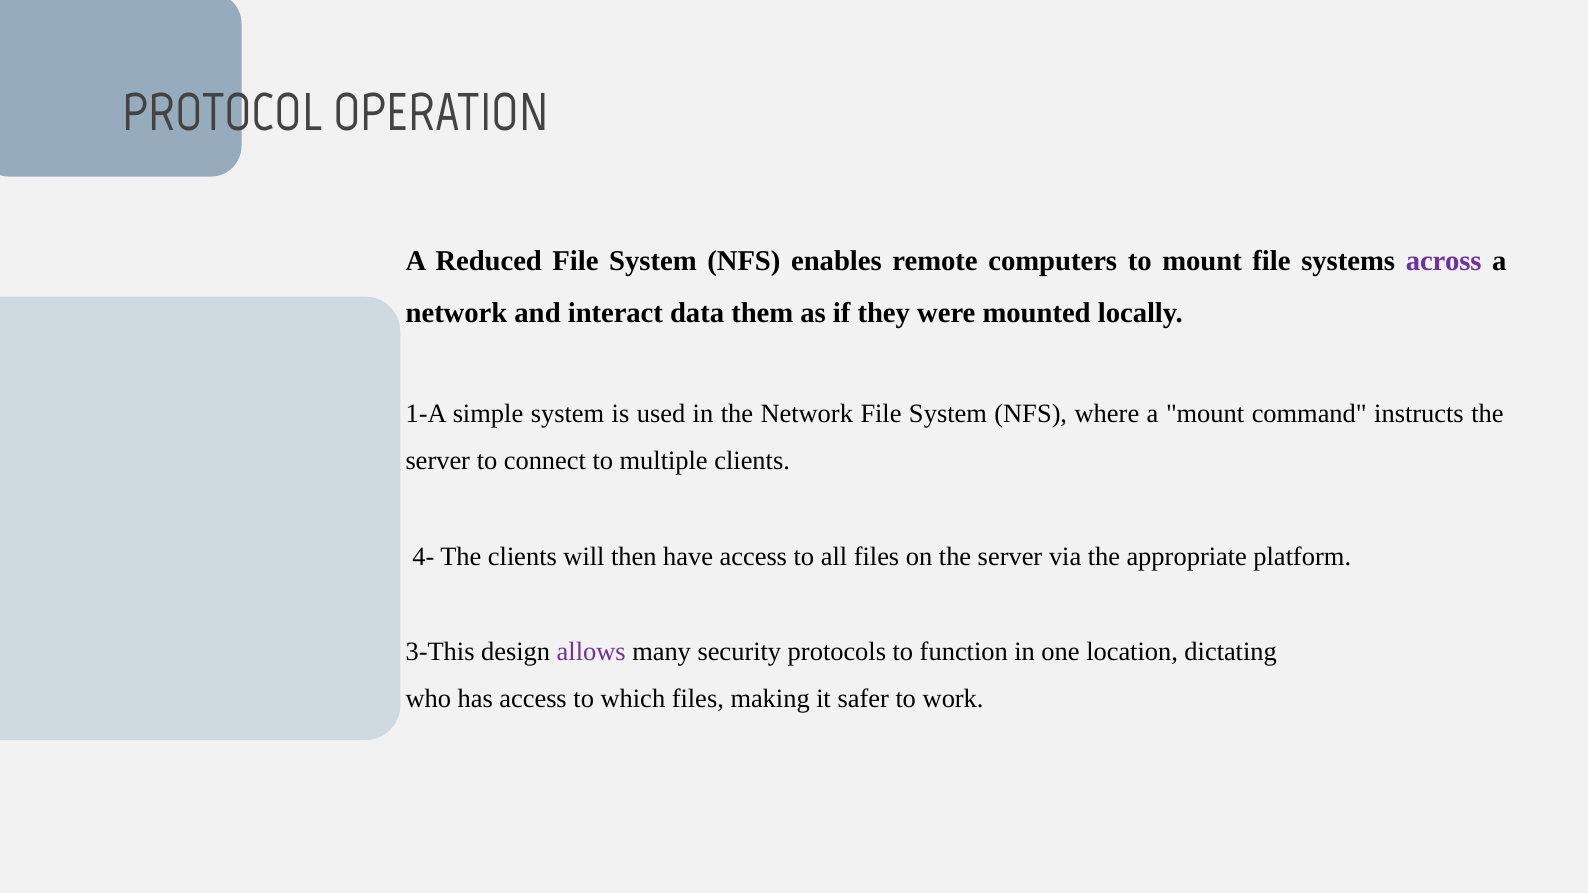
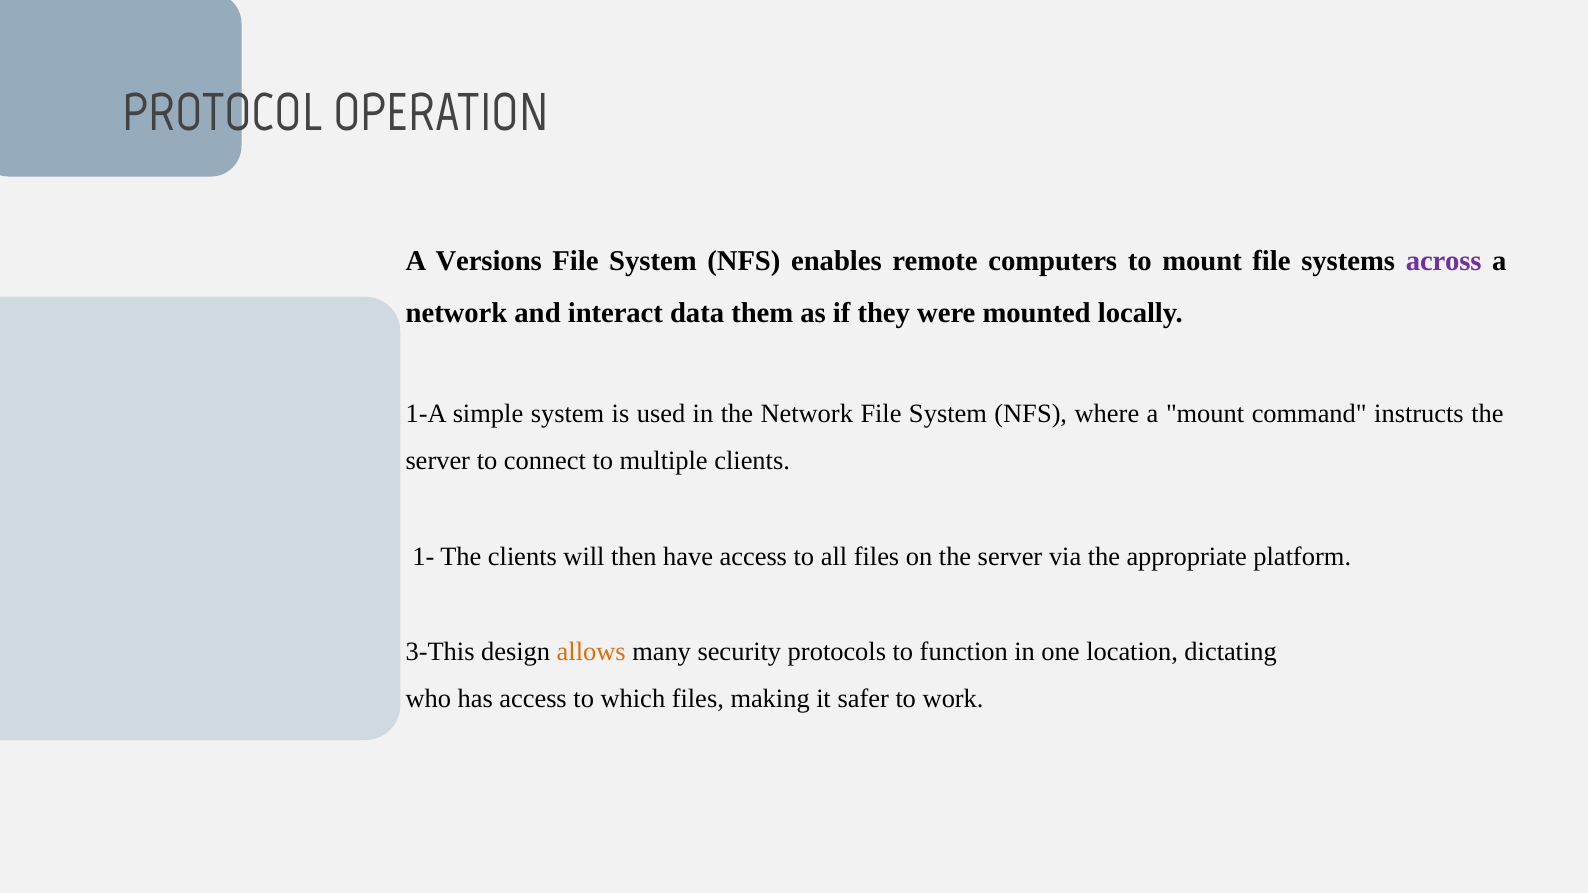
Reduced: Reduced -> Versions (489, 261)
4-: 4- -> 1- (423, 556)
allows colour: purple -> orange (591, 652)
